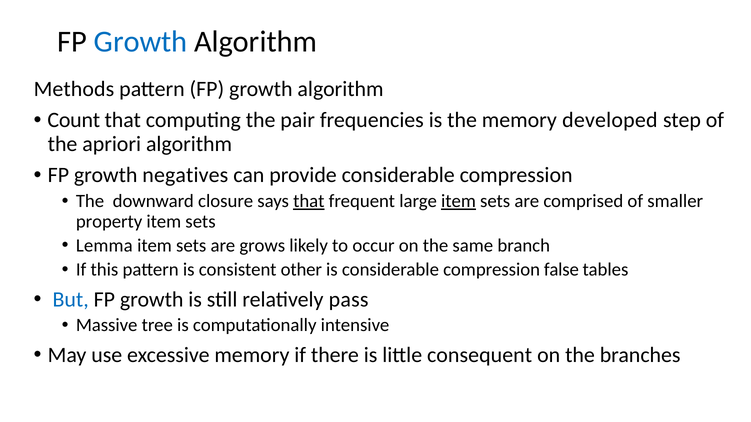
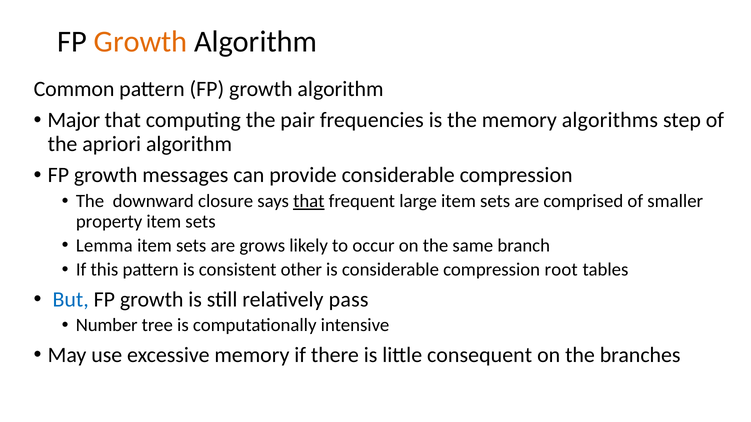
Growth colour: blue -> orange (141, 42)
Methods: Methods -> Common (74, 89)
Count: Count -> Major (74, 120)
developed: developed -> algorithms (610, 120)
negatives: negatives -> messages (185, 175)
item underline: present -> none (458, 201)
false: false -> root (561, 270)
Massive: Massive -> Number (107, 326)
